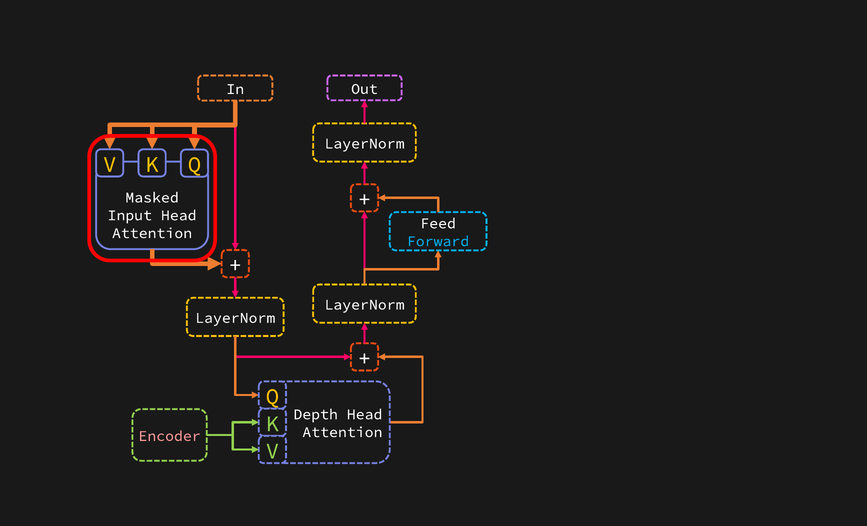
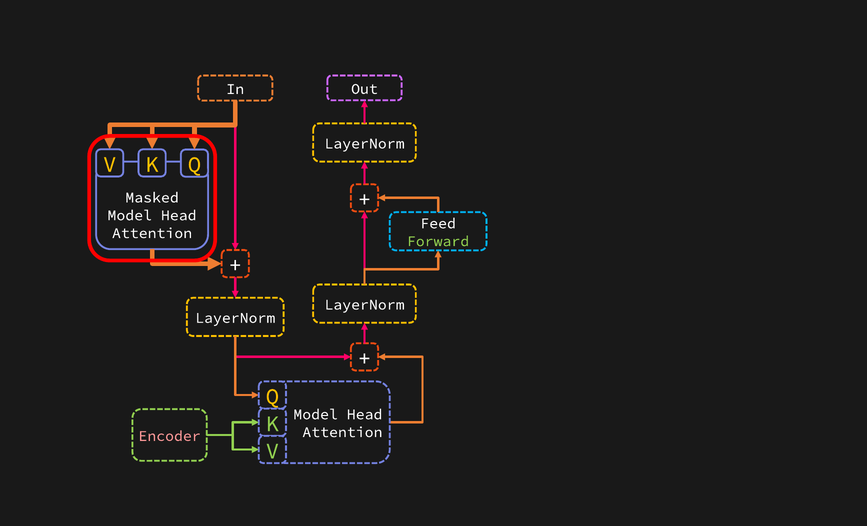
Input: Input -> Model (130, 215)
Forward colour: light blue -> light green (438, 241)
Depth: Depth -> Model (316, 414)
